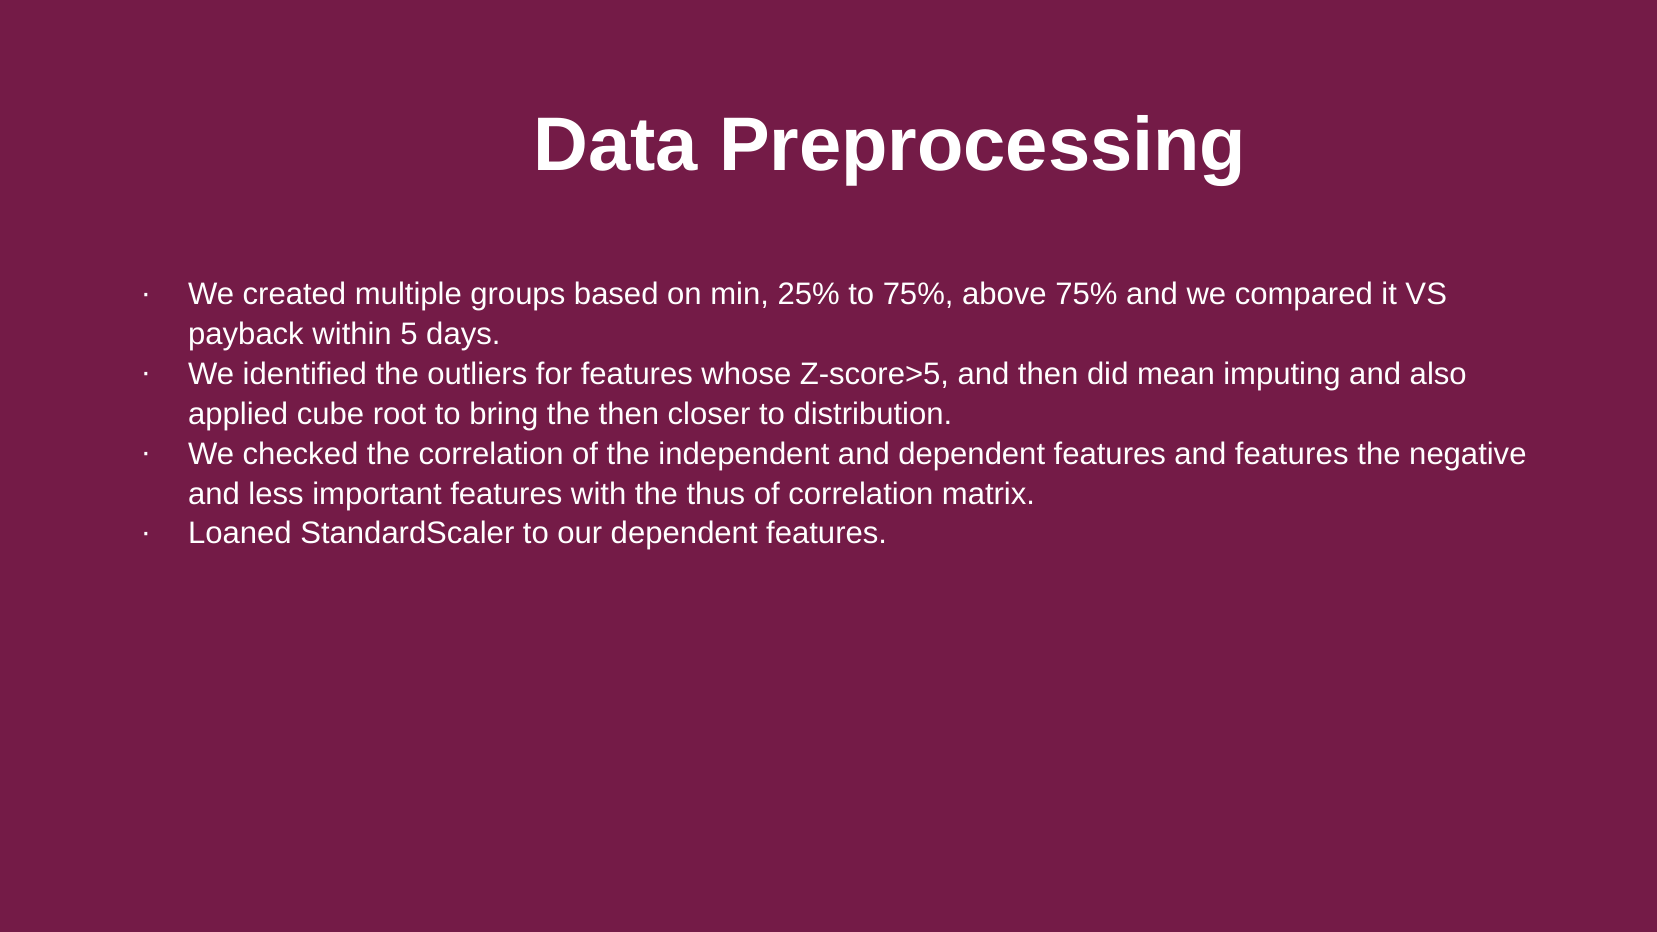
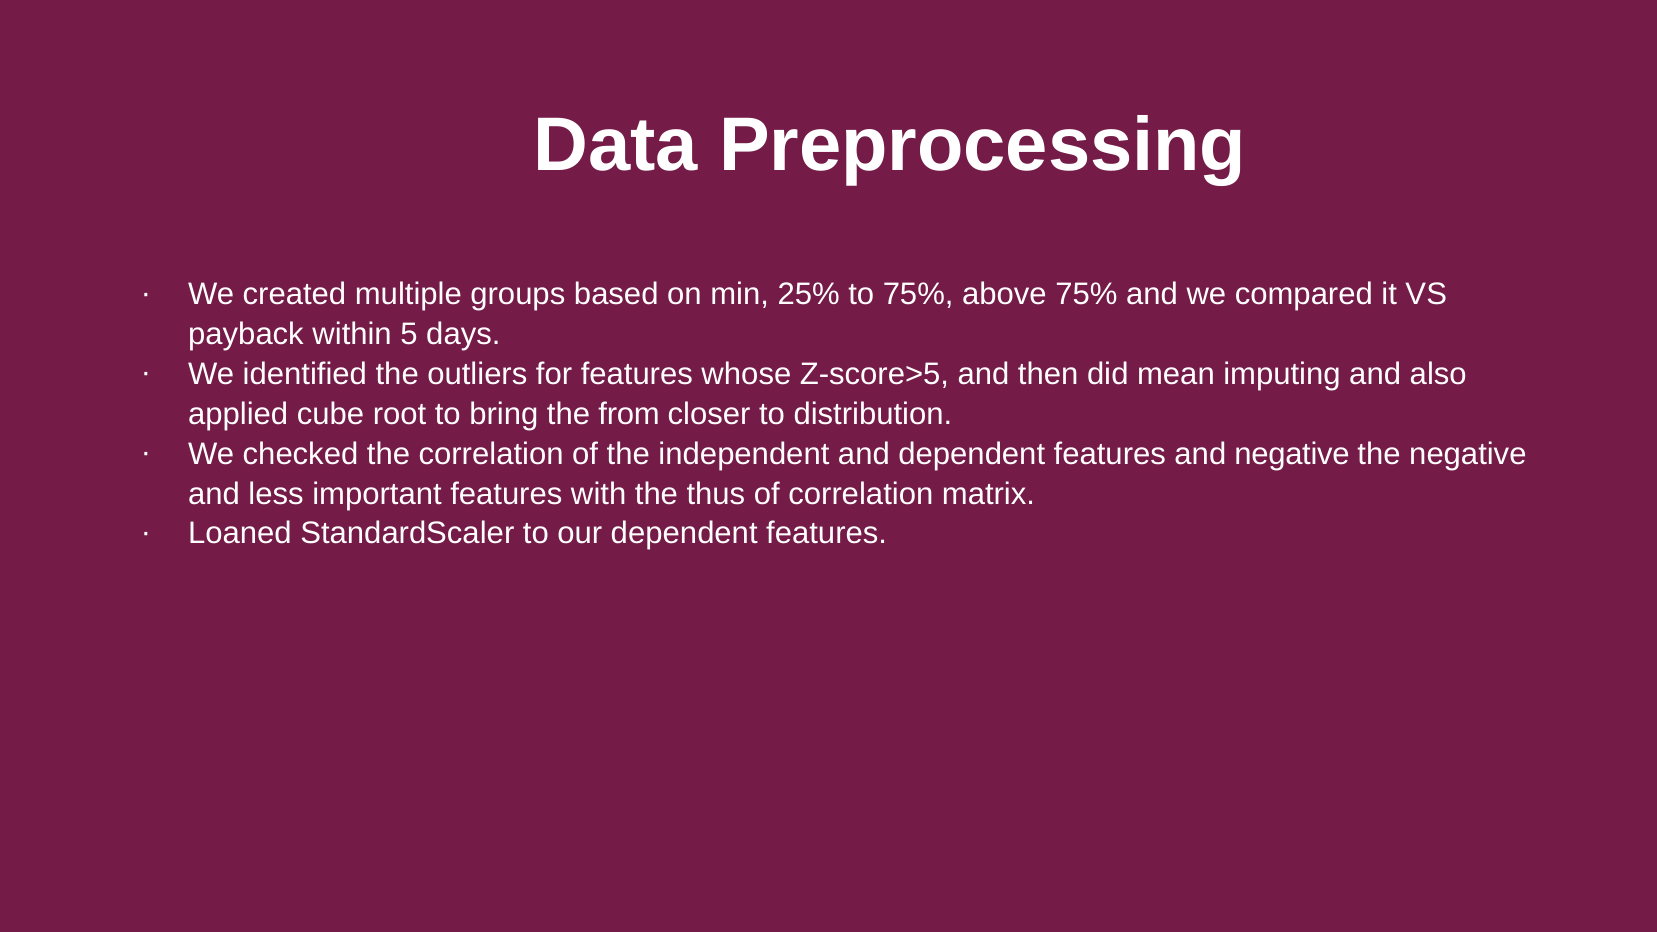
the then: then -> from (629, 414)
and features: features -> negative (1292, 454)
